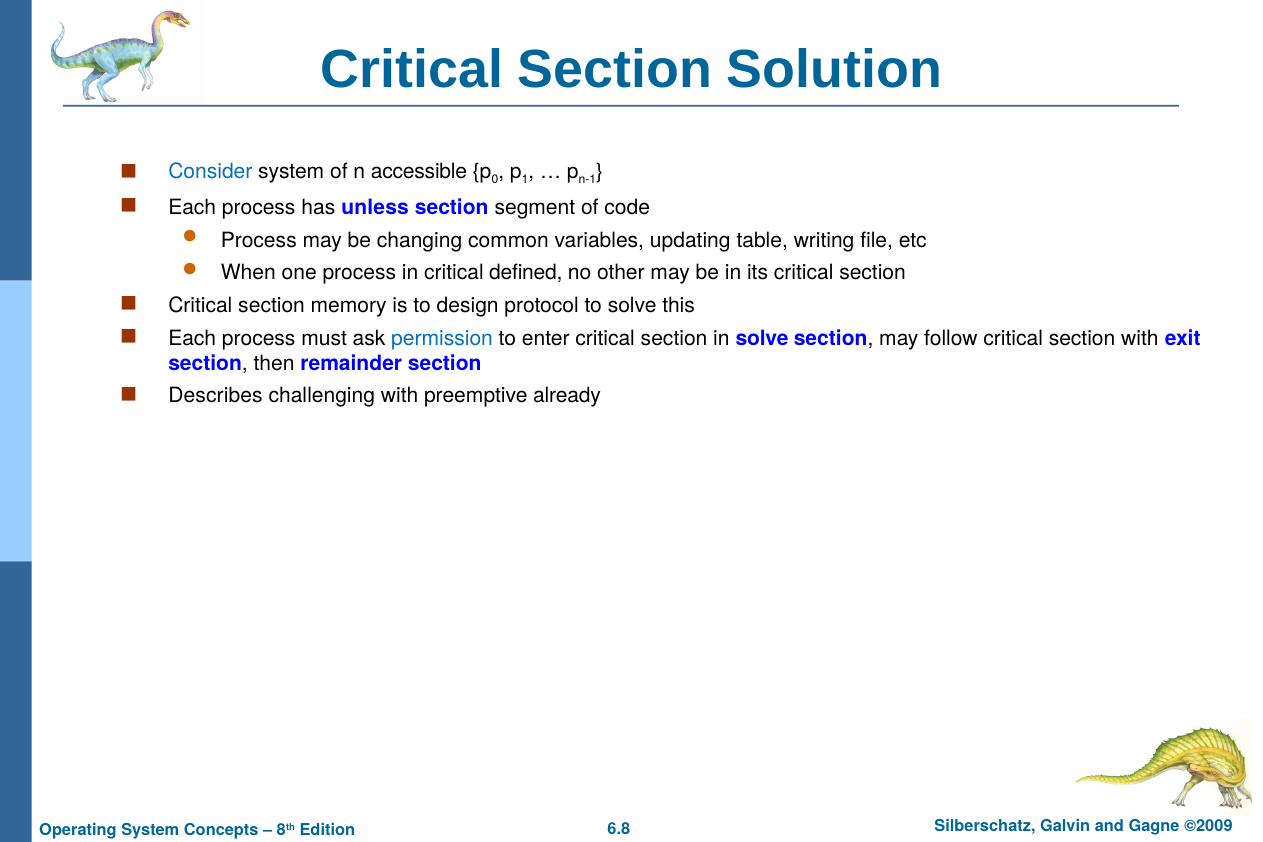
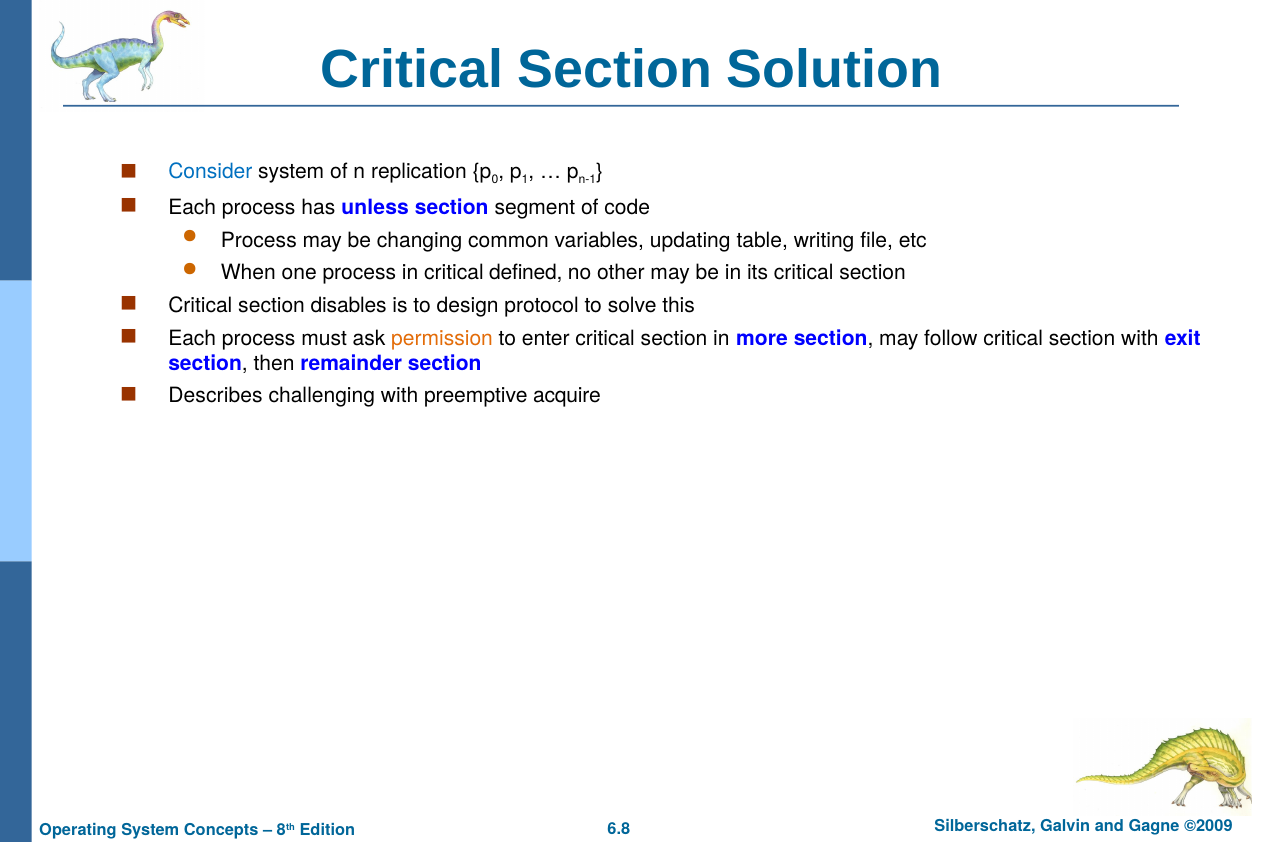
accessible: accessible -> replication (419, 172)
memory: memory -> disables (349, 305)
permission colour: blue -> orange (442, 338)
in solve: solve -> more (762, 338)
already: already -> acquire (567, 396)
